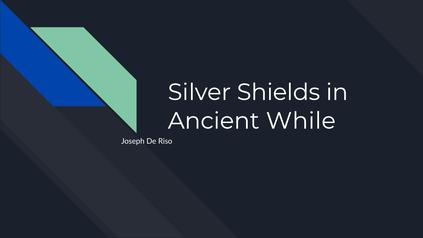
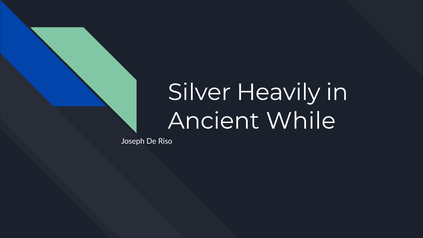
Shields: Shields -> Heavily (278, 92)
